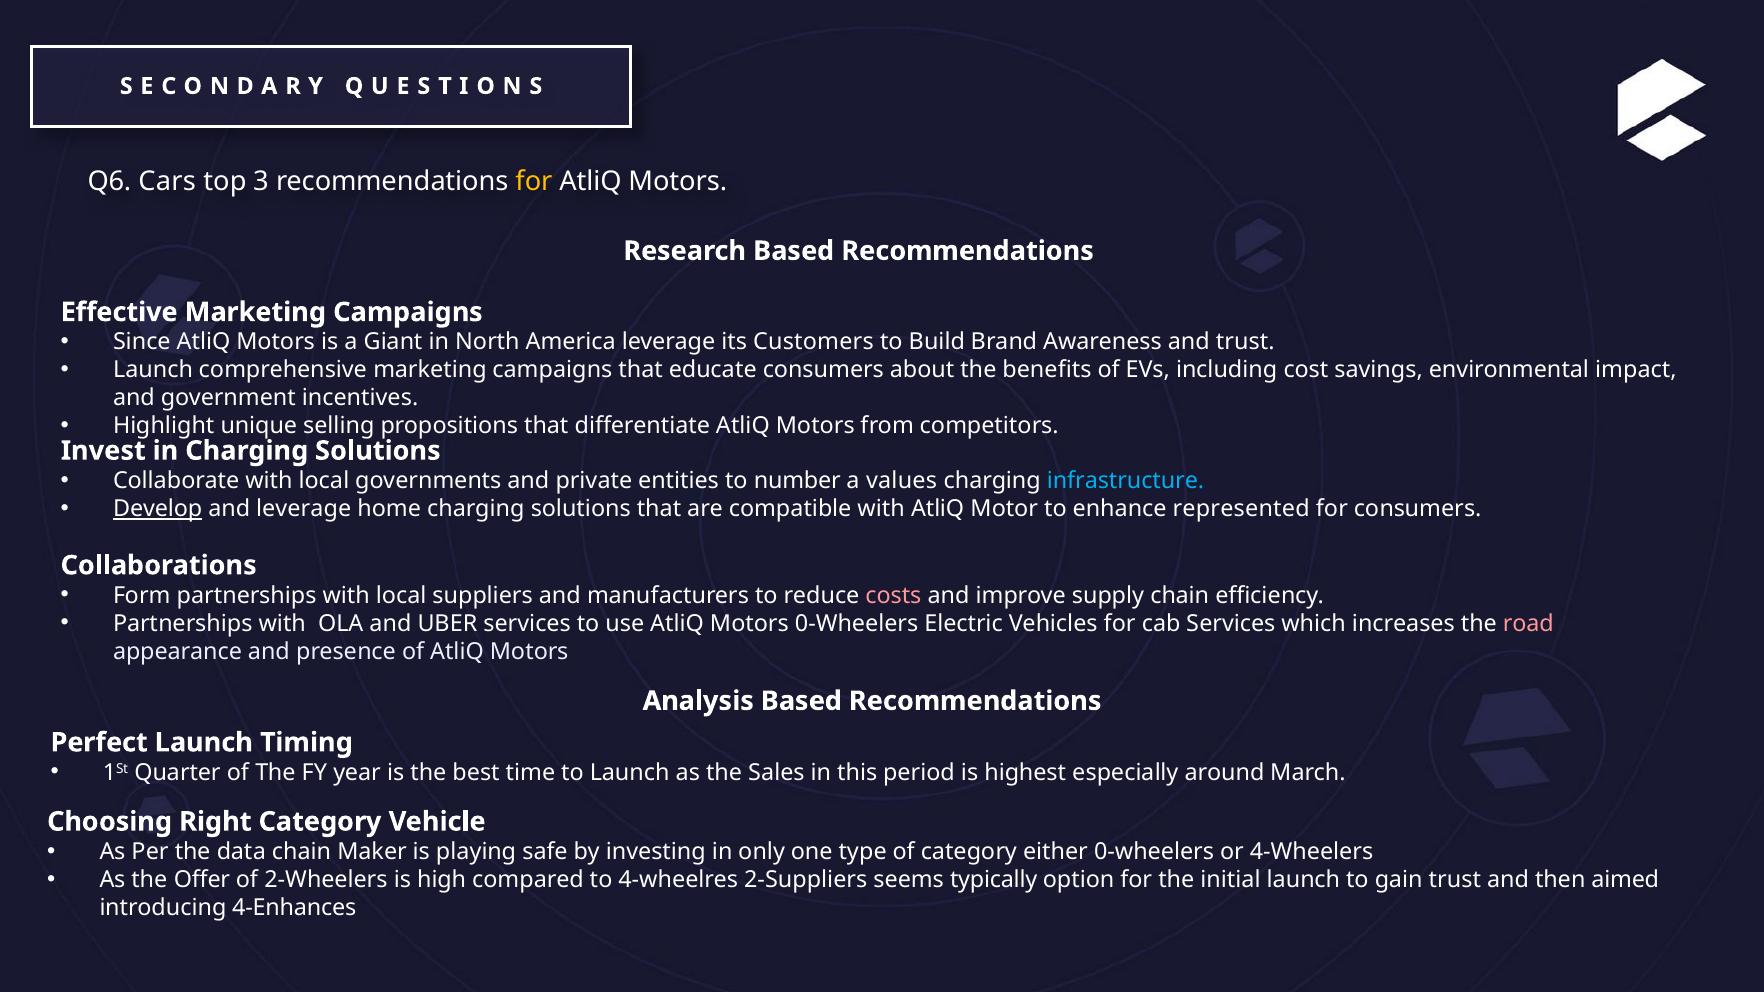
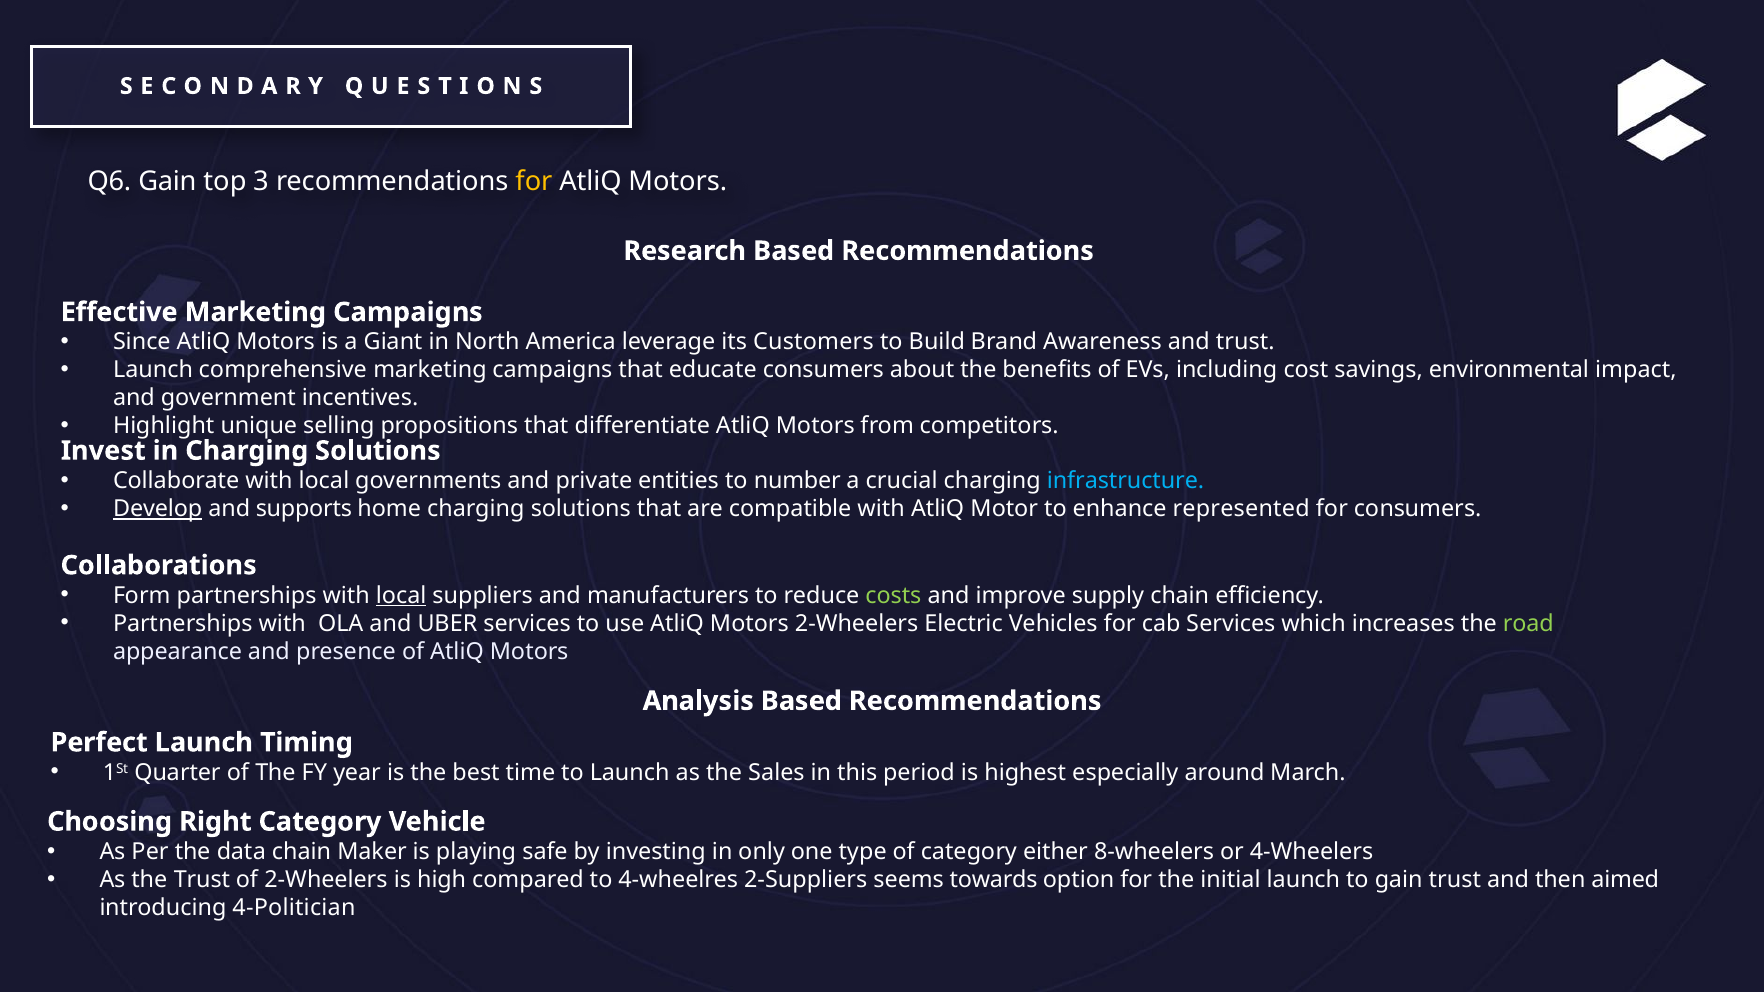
Q6 Cars: Cars -> Gain (167, 182)
values: values -> crucial (902, 481)
and leverage: leverage -> supports (304, 509)
local underline: none -> present (401, 596)
costs colour: pink -> light green (893, 596)
Motors 0-Wheelers: 0-Wheelers -> 2-Wheelers (857, 624)
road colour: pink -> light green (1528, 624)
either 0-wheelers: 0-wheelers -> 8-wheelers (1154, 852)
the Offer: Offer -> Trust (202, 880)
typically: typically -> towards (994, 880)
4-Enhances: 4-Enhances -> 4-Politician (294, 908)
